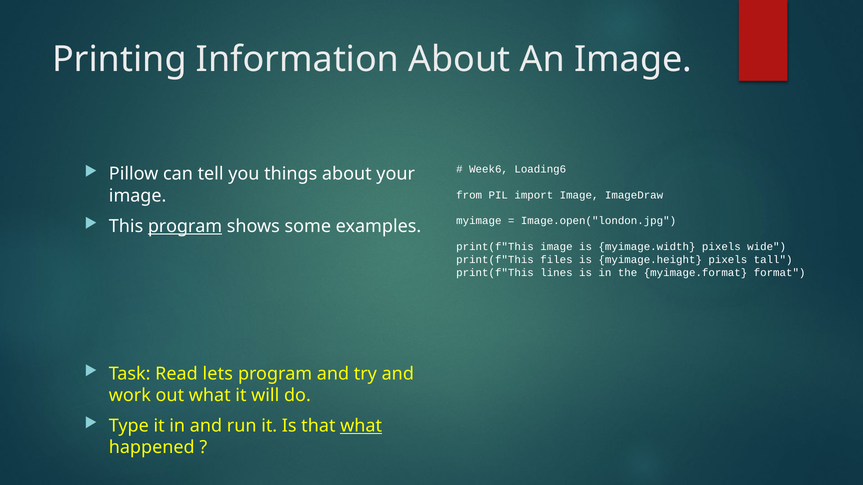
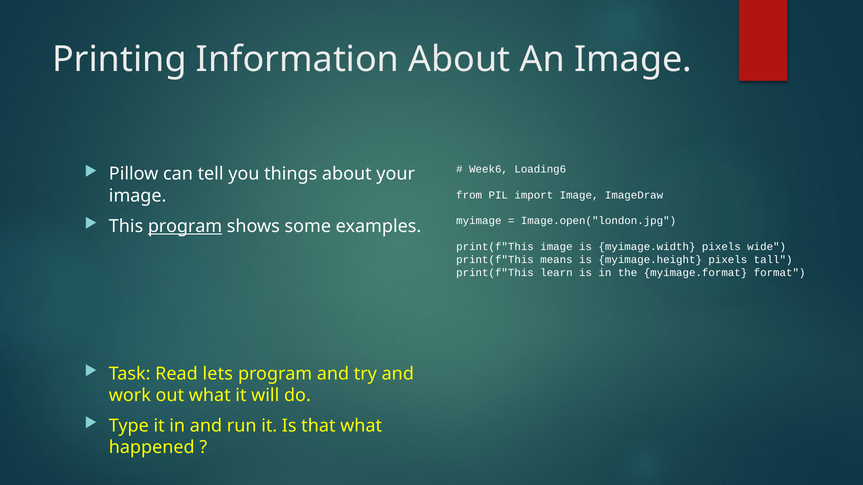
files: files -> means (556, 260)
lines: lines -> learn (556, 273)
what underline: present -> none (361, 426)
